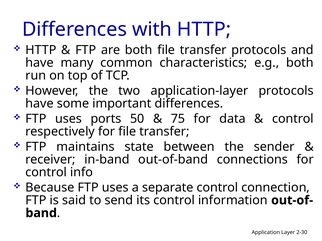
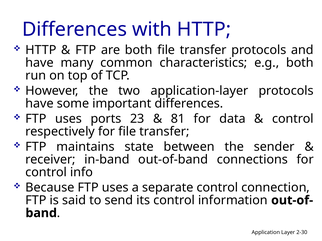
50: 50 -> 23 (137, 119)
75: 75 -> 81 (178, 119)
